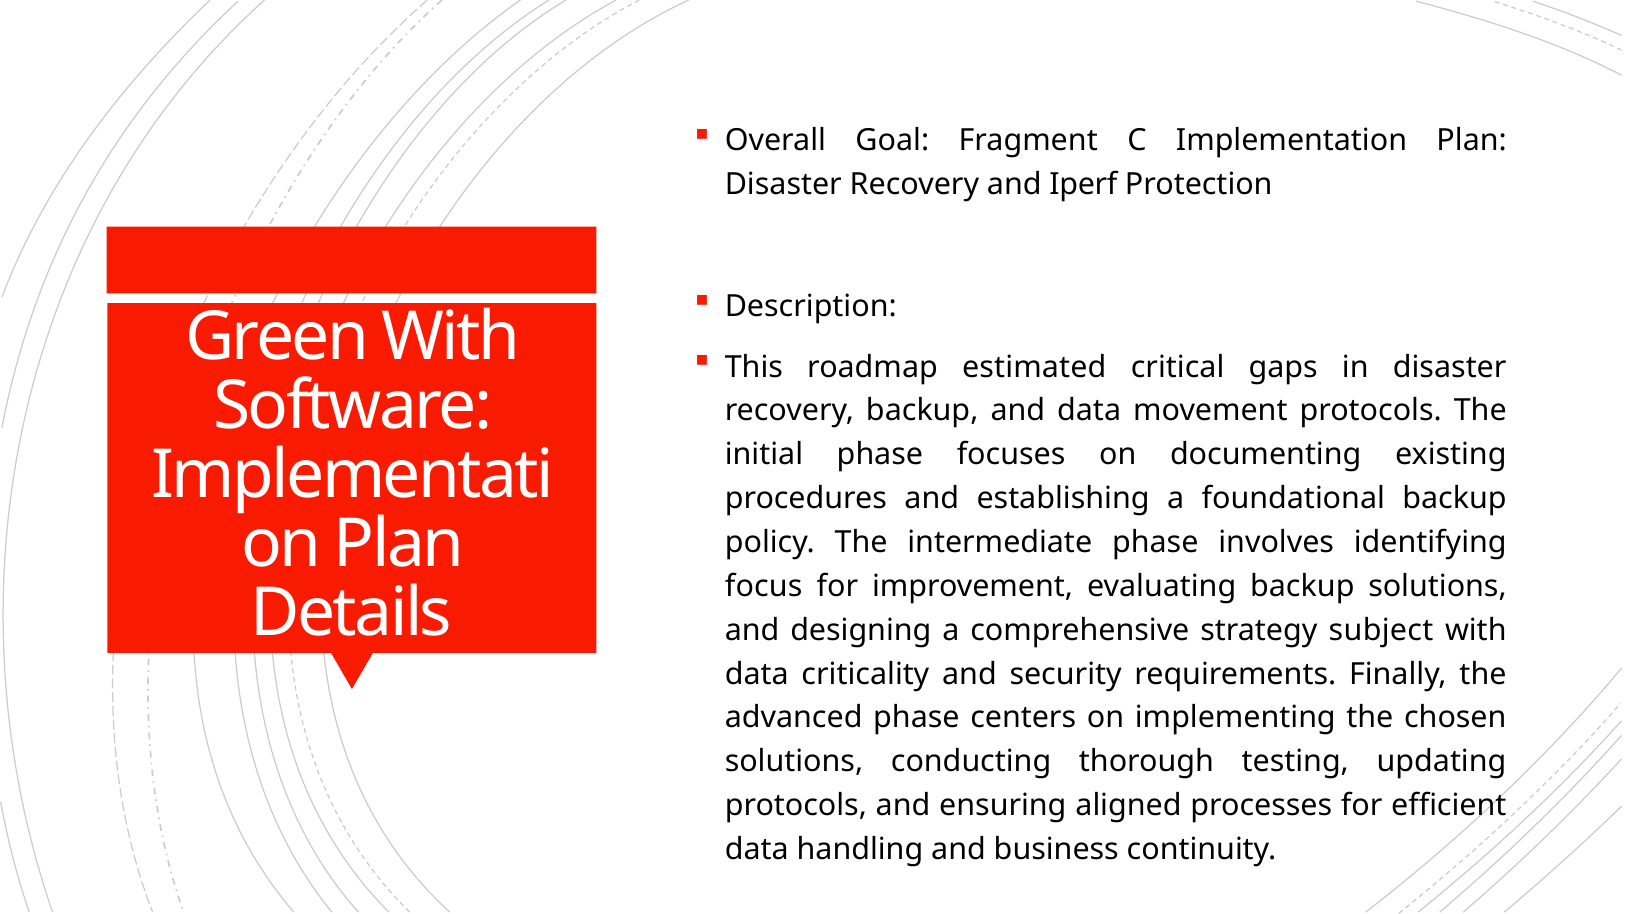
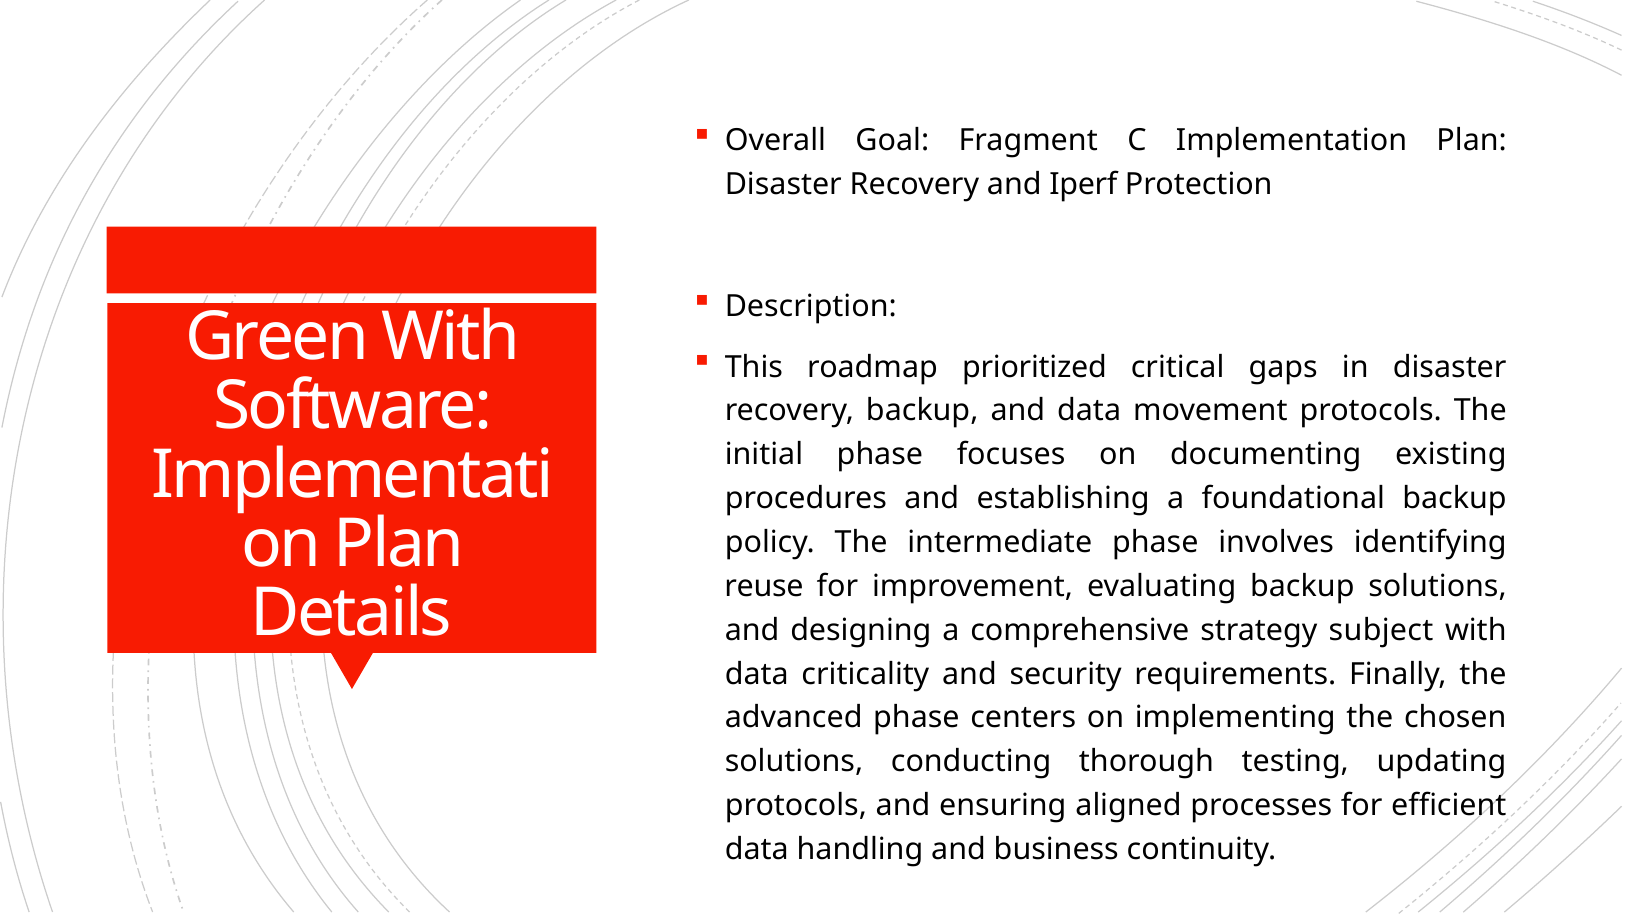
estimated: estimated -> prioritized (1034, 367)
focus: focus -> reuse (764, 586)
